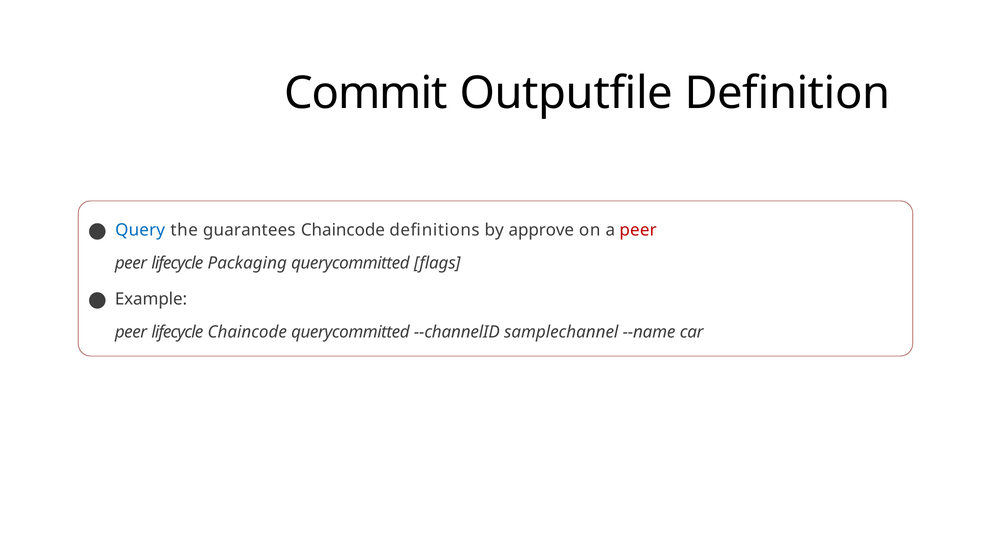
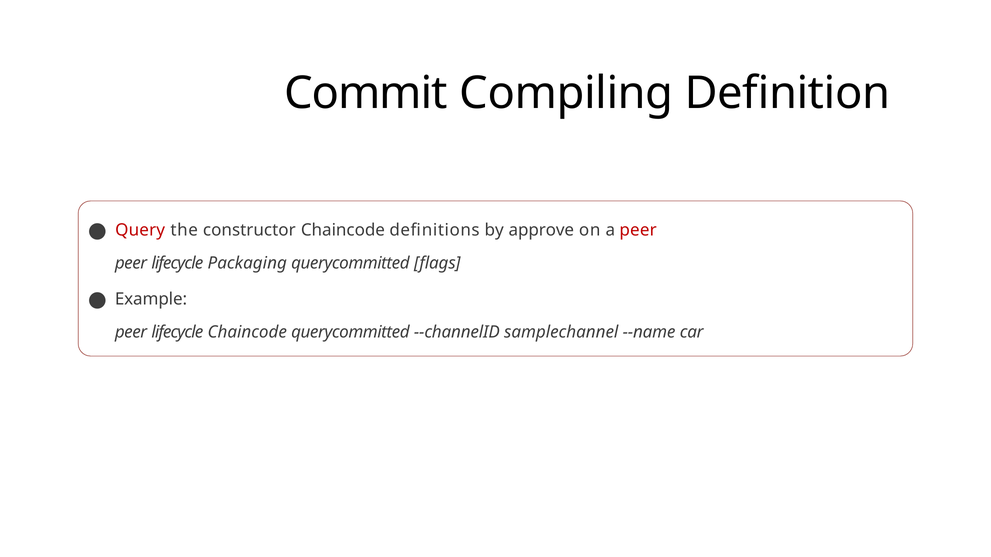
Outputfile: Outputfile -> Compiling (566, 93)
Query colour: blue -> red (140, 230)
guarantees: guarantees -> constructor (249, 230)
